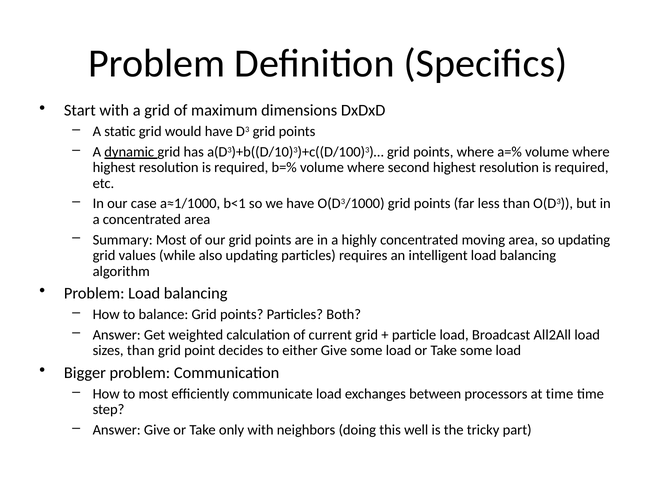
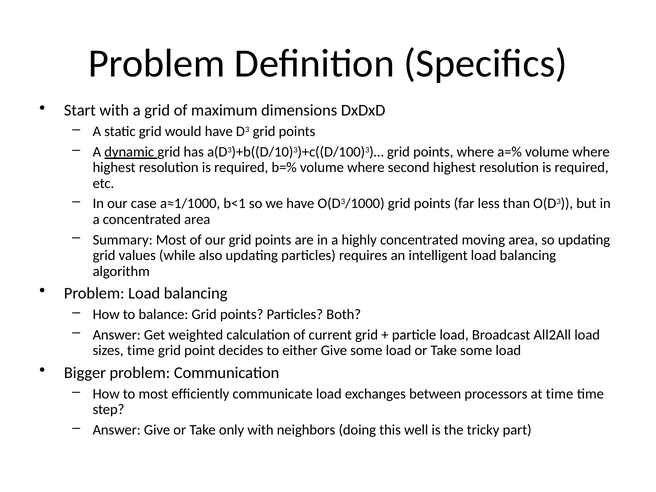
sizes than: than -> time (141, 351)
